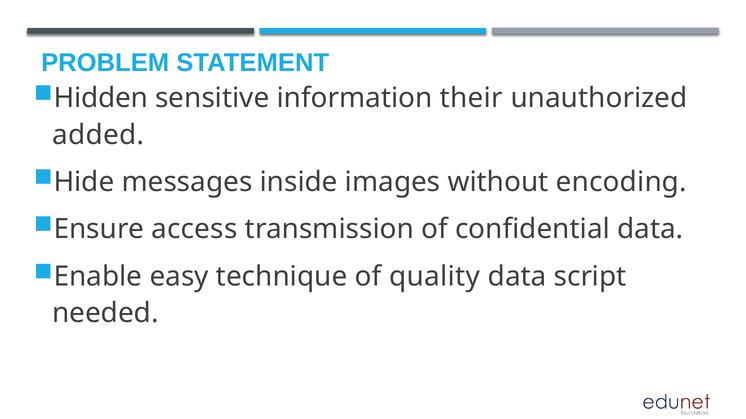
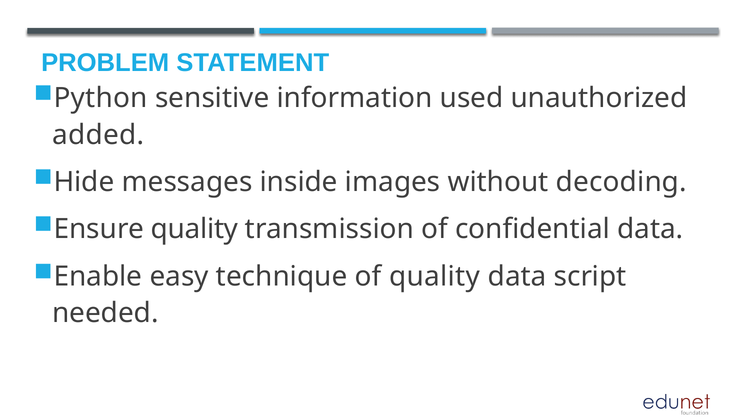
Hidden: Hidden -> Python (101, 98)
their: their -> used (472, 98)
encoding: encoding -> decoding (621, 182)
Ensure access: access -> quality (195, 230)
